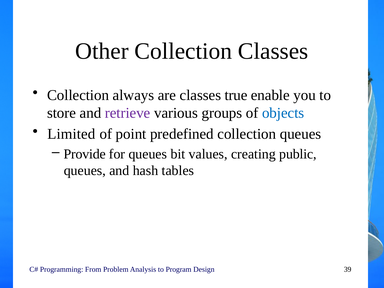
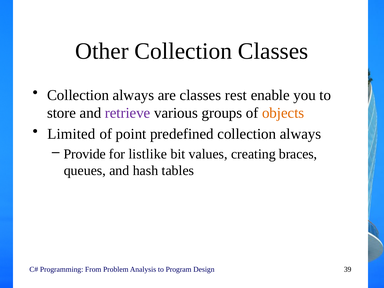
true: true -> rest (236, 95)
objects colour: blue -> orange (283, 113)
predefined collection queues: queues -> always (300, 134)
for queues: queues -> listlike (148, 154)
public: public -> braces (298, 154)
